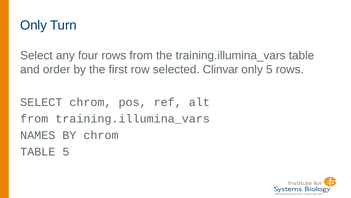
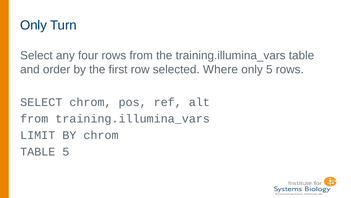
Clinvar: Clinvar -> Where (220, 69)
NAMES: NAMES -> LIMIT (38, 135)
